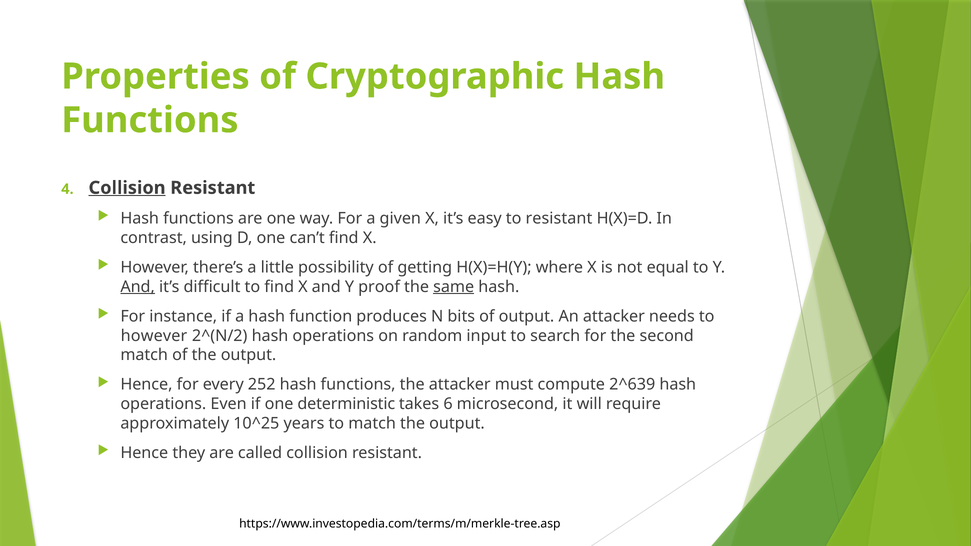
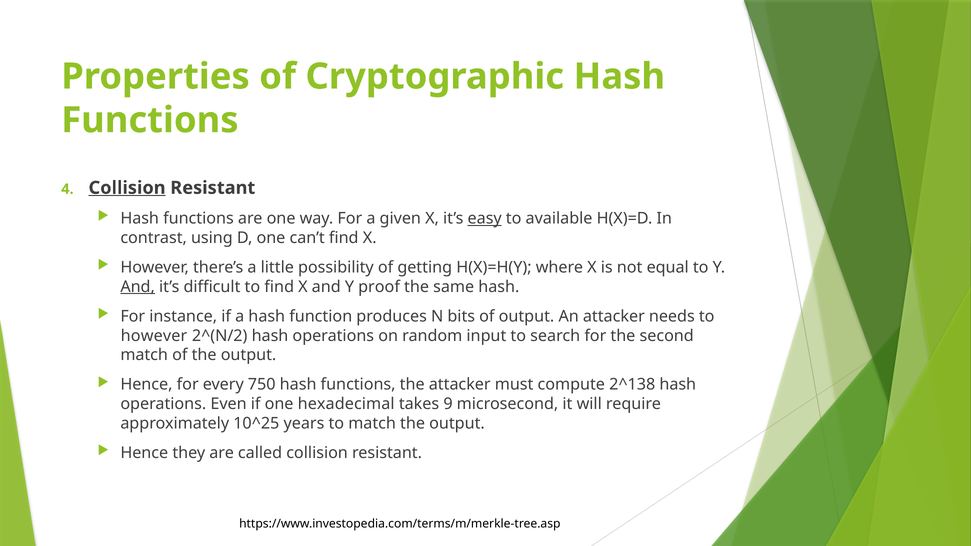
easy underline: none -> present (485, 219)
to resistant: resistant -> available (559, 219)
same underline: present -> none (454, 287)
252: 252 -> 750 (262, 385)
2^639: 2^639 -> 2^138 (632, 385)
deterministic: deterministic -> hexadecimal (346, 404)
6: 6 -> 9 (448, 404)
